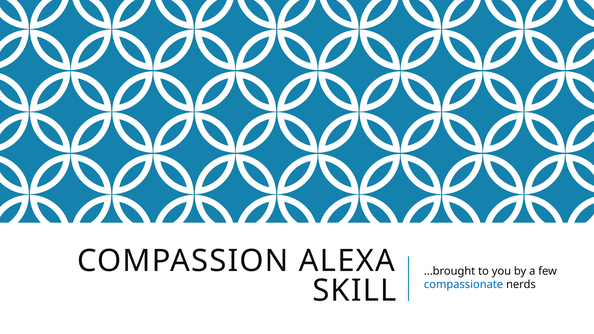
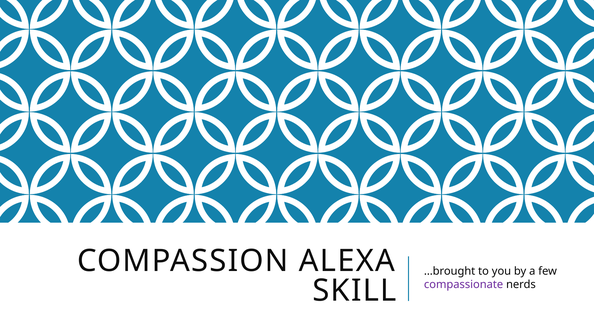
compassionate colour: blue -> purple (464, 285)
